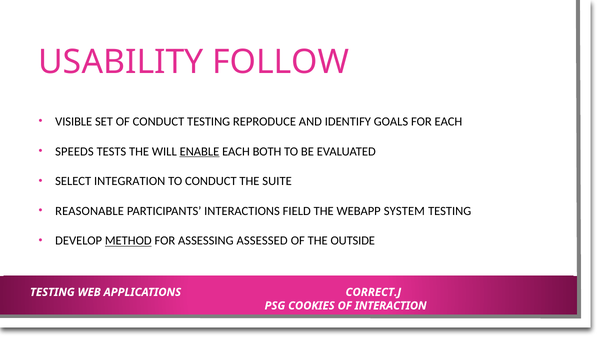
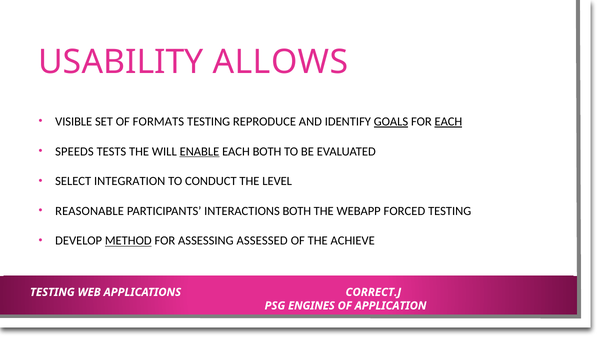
FOLLOW: FOLLOW -> ALLOWS (281, 62)
OF CONDUCT: CONDUCT -> FORMATS (158, 122)
GOALS underline: none -> present (391, 122)
EACH underline: none -> present (448, 122)
SUITE: SUITE -> LEVEL (277, 181)
INTERACTIONS FIELD: FIELD -> BOTH (297, 211)
SYSTEM: SYSTEM -> FORCED (404, 211)
OUTSIDE: OUTSIDE -> ACHIEVE (353, 241)
COOKIES: COOKIES -> ENGINES (311, 306)
INTERACTION: INTERACTION -> APPLICATION (391, 306)
